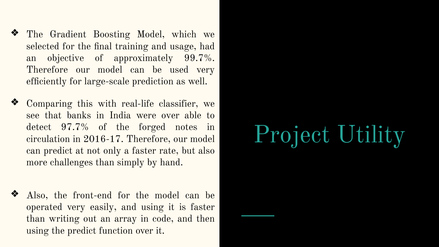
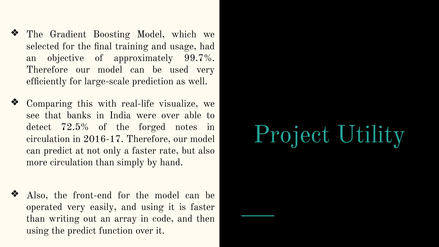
classifier: classifier -> visualize (179, 104)
97.7%: 97.7% -> 72.5% (75, 127)
more challenges: challenges -> circulation (72, 162)
